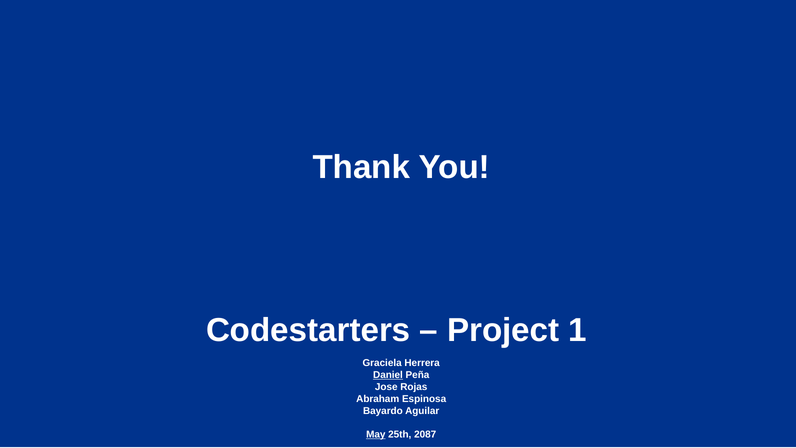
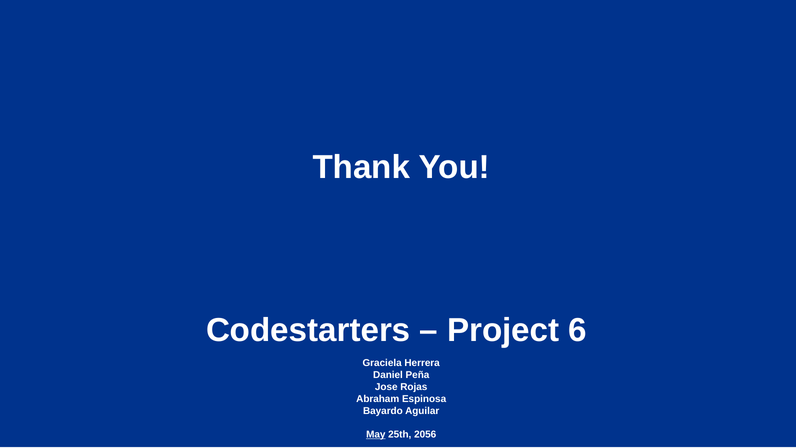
1: 1 -> 6 (578, 330)
Daniel underline: present -> none (388, 375)
2087: 2087 -> 2056 (425, 434)
